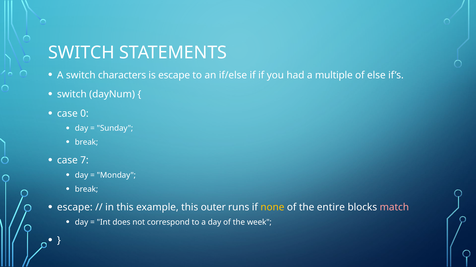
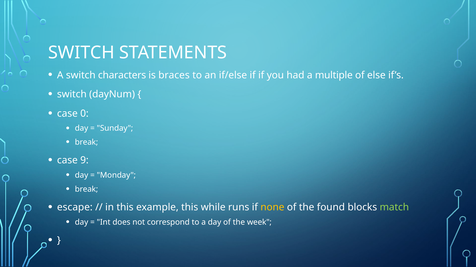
is escape: escape -> braces (174, 75)
7: 7 -> 9 (84, 161)
outer: outer -> while (213, 208)
entire: entire -> found (331, 208)
match colour: pink -> light green (394, 208)
